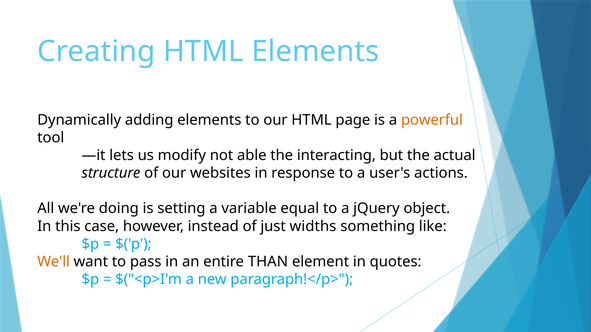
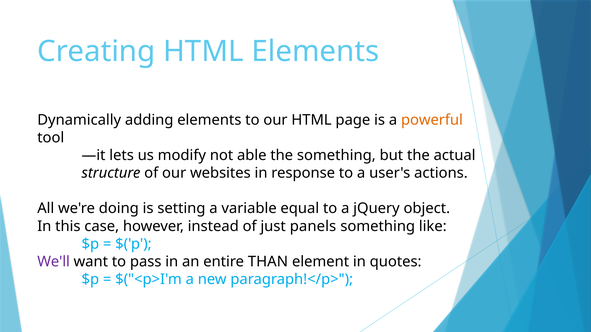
the interacting: interacting -> something (336, 156)
widths: widths -> panels (313, 226)
We'll colour: orange -> purple (54, 262)
